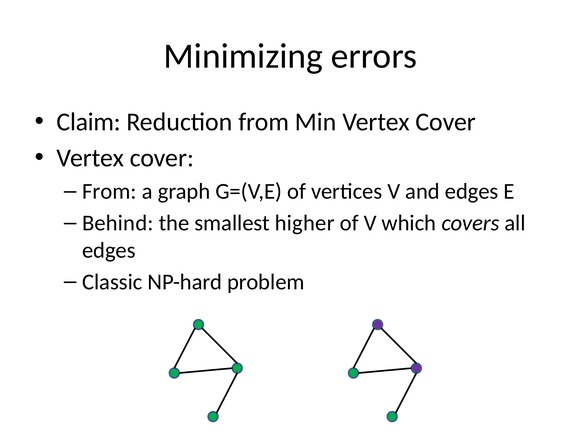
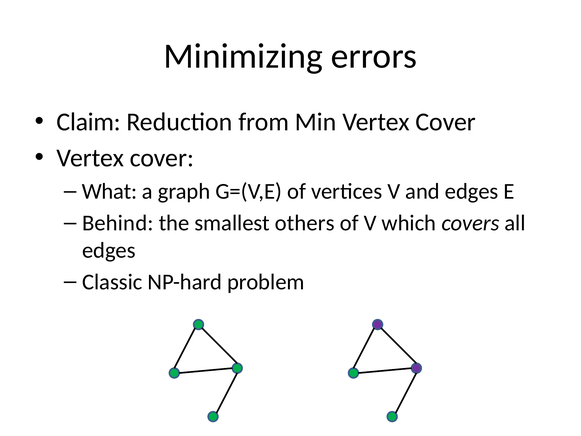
From: From -> What (110, 191)
higher: higher -> others (305, 223)
